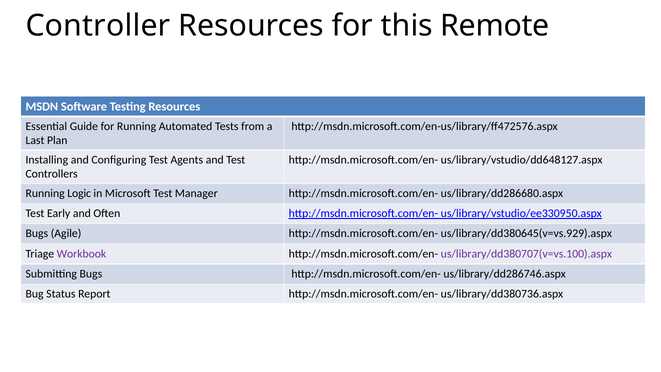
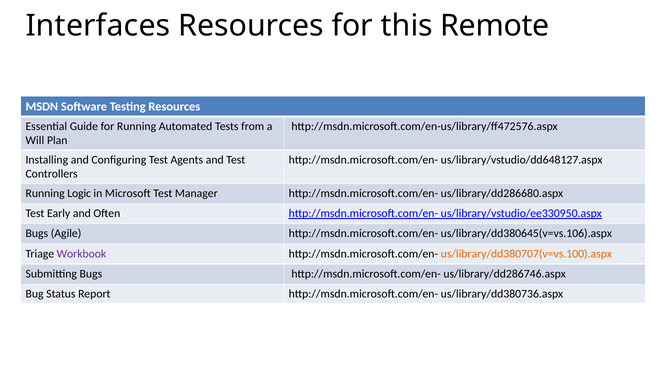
Controller: Controller -> Interfaces (98, 26)
Last: Last -> Will (35, 140)
us/library/dd380645(v=vs.929).aspx: us/library/dd380645(v=vs.929).aspx -> us/library/dd380645(v=vs.106).aspx (526, 233)
us/library/dd380707(v=vs.100).aspx colour: purple -> orange (526, 254)
